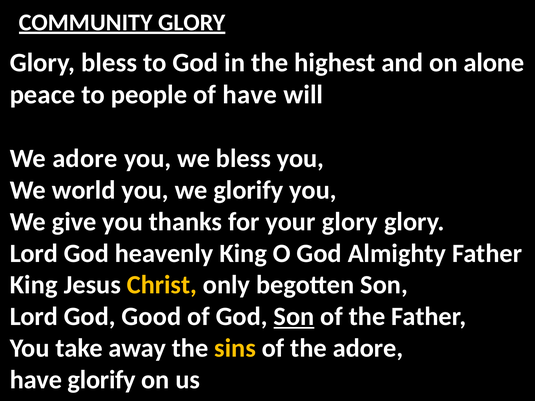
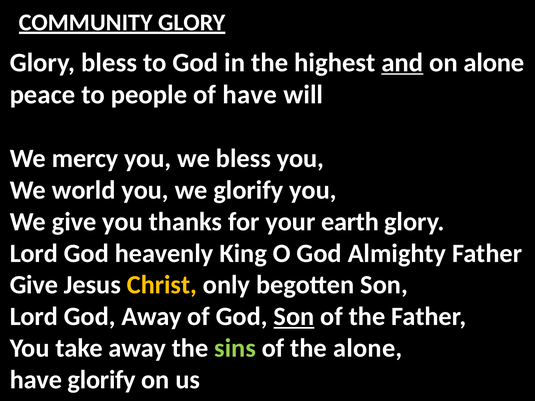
and underline: none -> present (402, 63)
We adore: adore -> mercy (85, 159)
your glory: glory -> earth (350, 222)
King: King -> Give (34, 285)
God Good: Good -> Away (152, 317)
sins colour: yellow -> light green (235, 348)
the adore: adore -> alone (368, 348)
